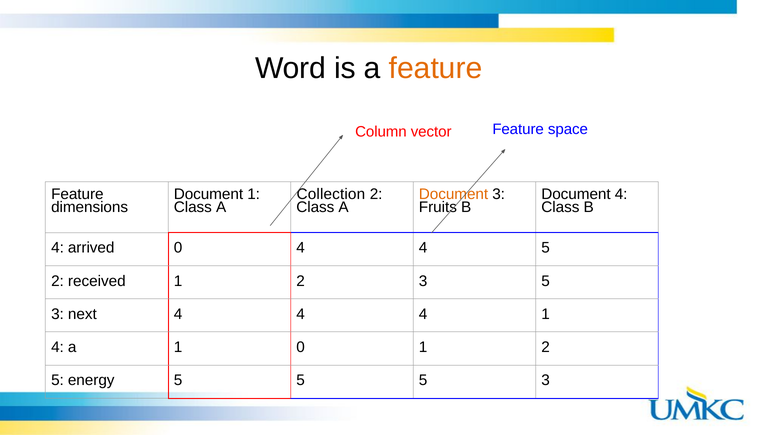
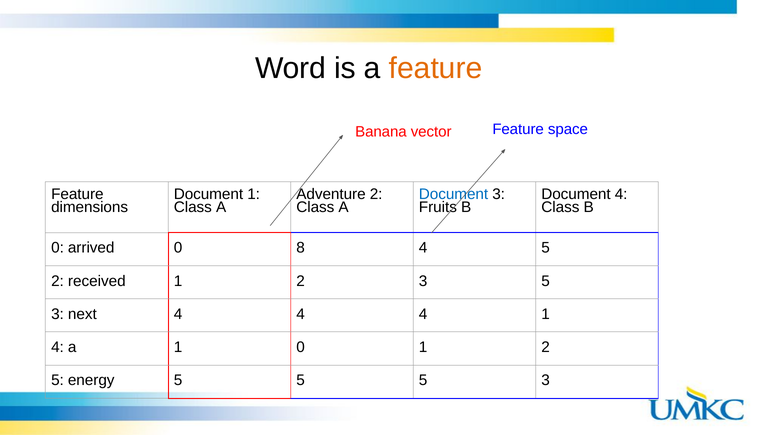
Column: Column -> Banana (381, 132)
Collection: Collection -> Adventure (331, 194)
Document colour: orange -> blue (454, 194)
4: 4 -> 0 (58, 248)
0 4: 4 -> 8 (301, 248)
